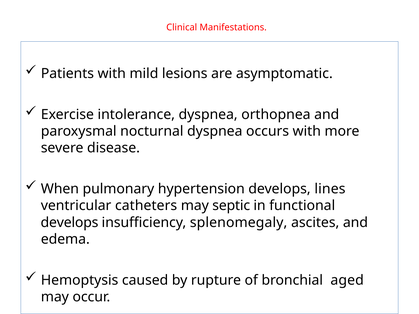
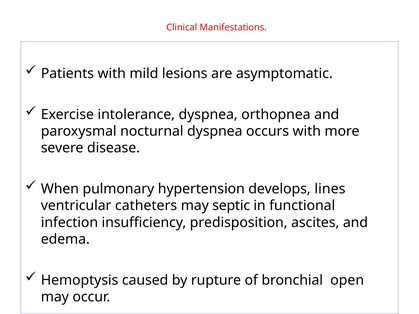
develops: develops -> infection (69, 223)
splenomegaly: splenomegaly -> predisposition (239, 223)
aged: aged -> open (347, 280)
